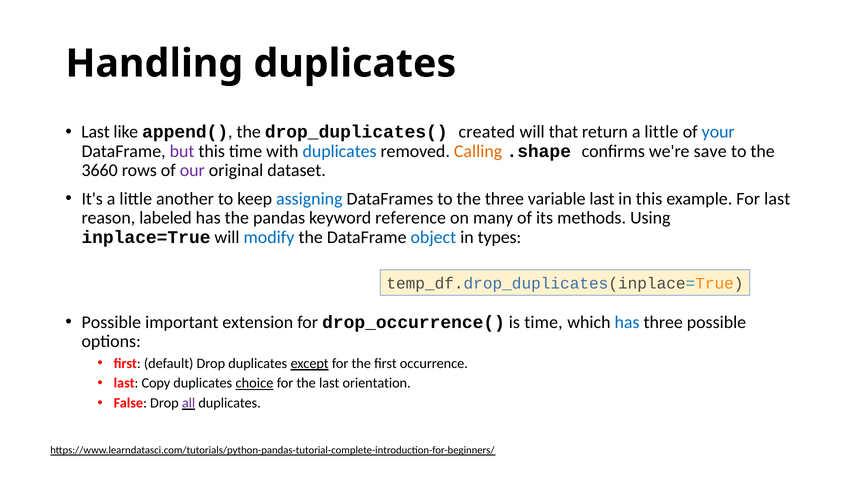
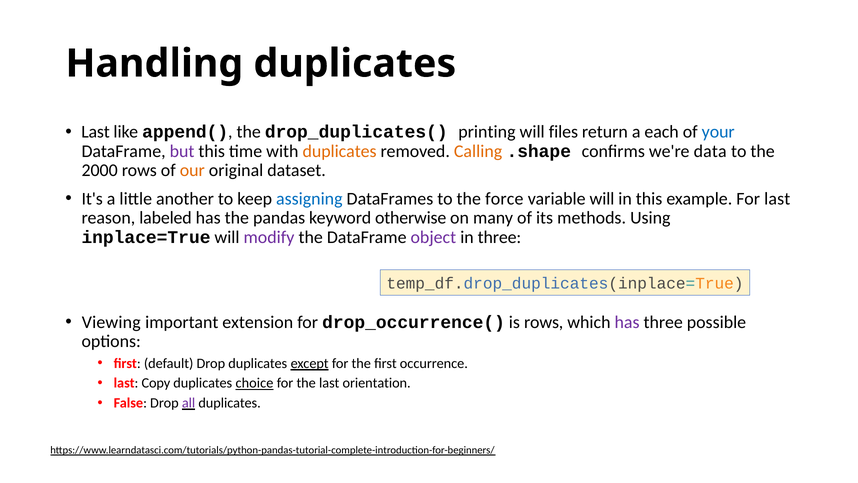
created: created -> printing (487, 132)
that: that -> files (563, 132)
return a little: little -> each (662, 132)
duplicates colour: blue -> orange (340, 151)
save: save -> data (710, 151)
3660: 3660 -> 2000 (100, 170)
our colour: purple -> orange (192, 170)
the three: three -> force (504, 199)
variable last: last -> will (602, 199)
reference: reference -> otherwise (411, 218)
modify colour: blue -> purple (269, 237)
object colour: blue -> purple (433, 237)
in types: types -> three (499, 237)
Possible: Possible -> Viewing (111, 322)
is time: time -> rows (544, 322)
has colour: blue -> purple (627, 322)
